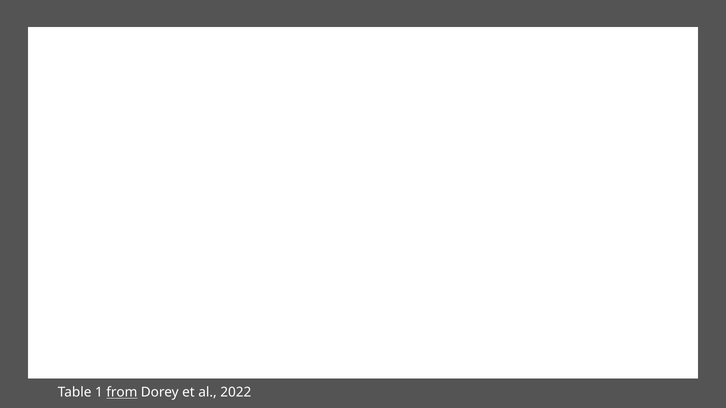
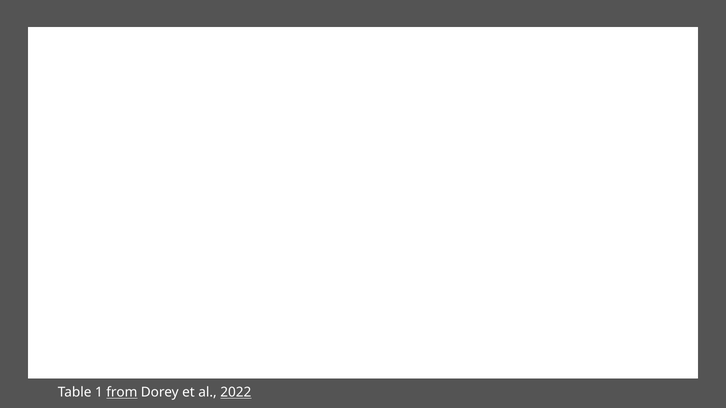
2022 underline: none -> present (236, 393)
